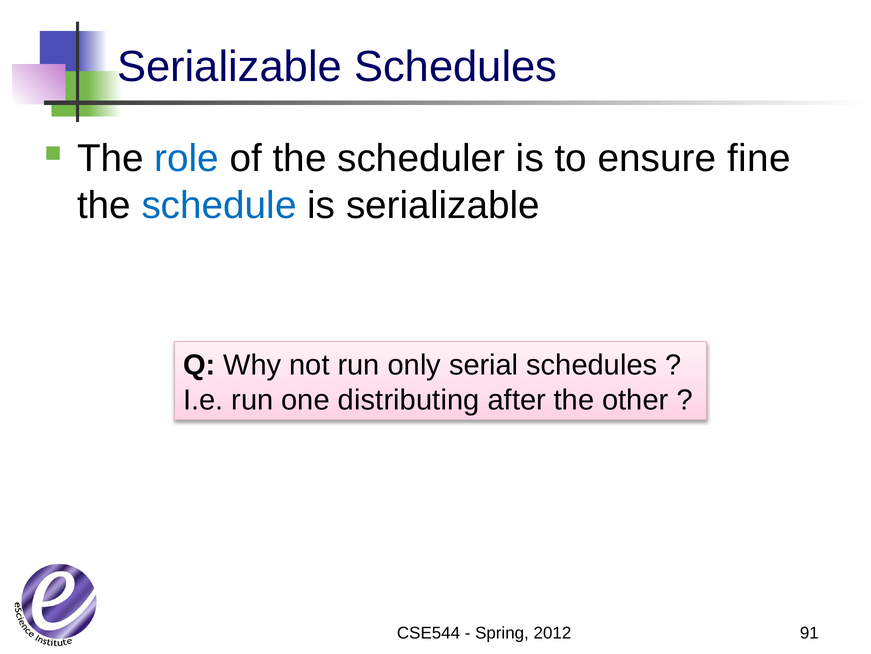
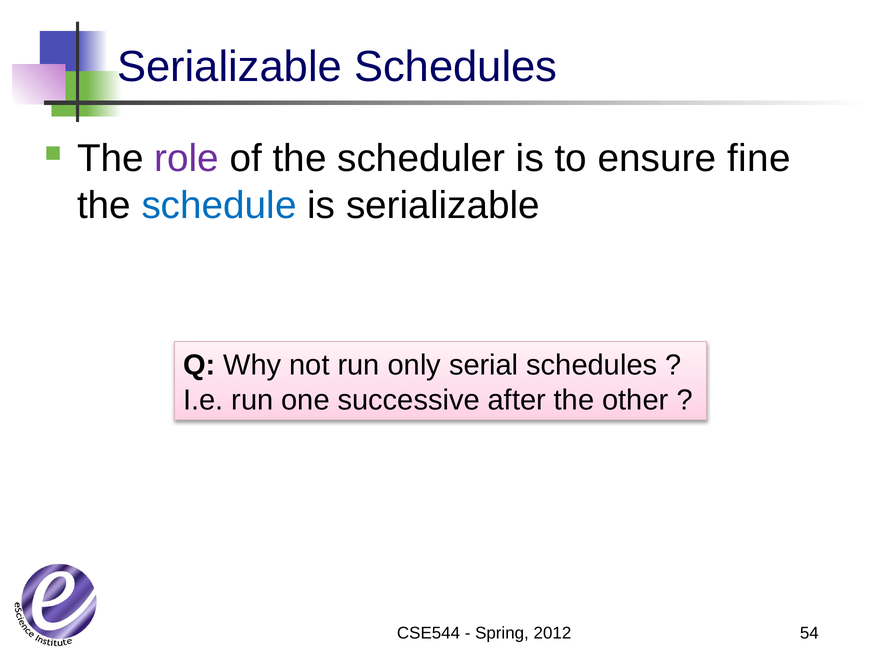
role colour: blue -> purple (187, 159)
distributing: distributing -> successive (409, 400)
91: 91 -> 54 (809, 633)
